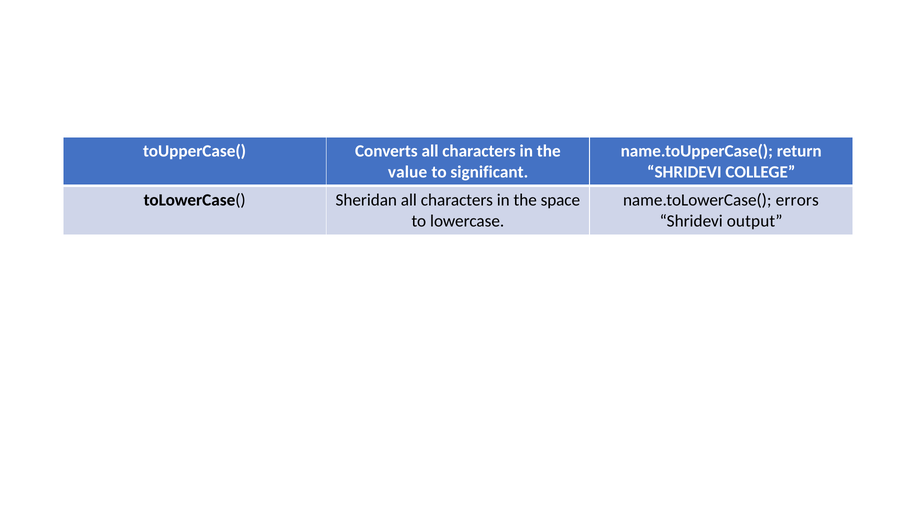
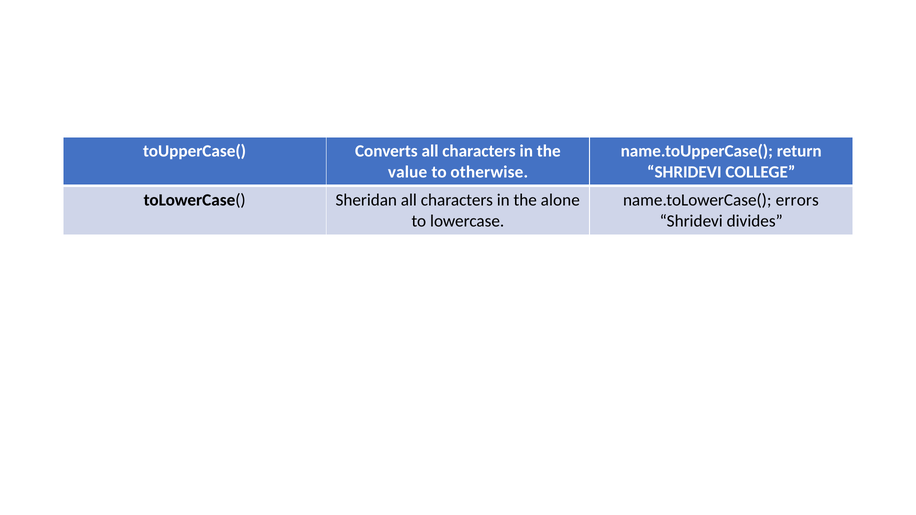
significant: significant -> otherwise (489, 172)
space: space -> alone (560, 200)
output: output -> divides (755, 221)
